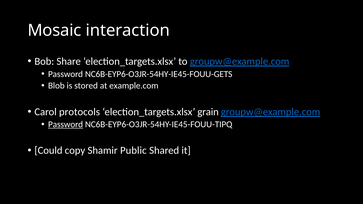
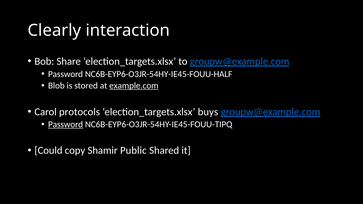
Mosaic: Mosaic -> Clearly (54, 30)
NC6B-EYP6-O3JR-54HY-IE45-FOUU-GETS: NC6B-EYP6-O3JR-54HY-IE45-FOUU-GETS -> NC6B-EYP6-O3JR-54HY-IE45-FOUU-HALF (159, 74)
example.com underline: none -> present (134, 86)
grain: grain -> buys (208, 112)
